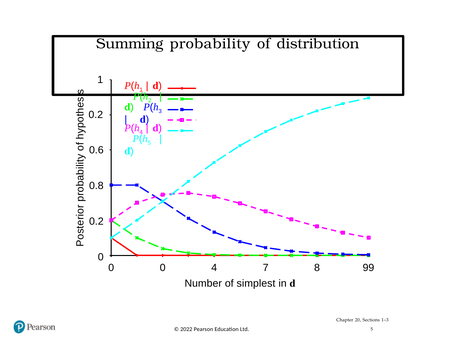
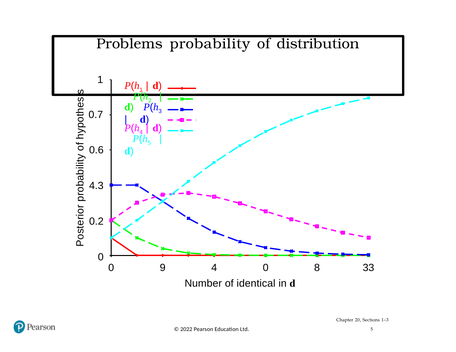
Summing: Summing -> Problems (130, 44)
0.2: 0.2 -> 0.7 (96, 115)
0.8: 0.8 -> 4.3 (96, 186)
0 0: 0 -> 9 (163, 268)
4 7: 7 -> 0 (266, 268)
99: 99 -> 33 (368, 268)
simplest: simplest -> identical (256, 284)
